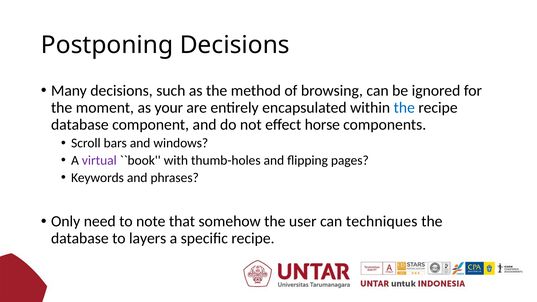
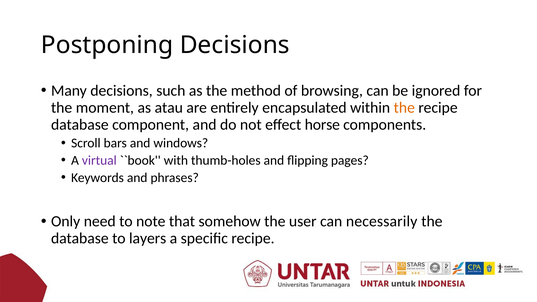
your: your -> atau (169, 108)
the colour: blue -> orange (404, 108)
techniques: techniques -> necessarily (382, 222)
